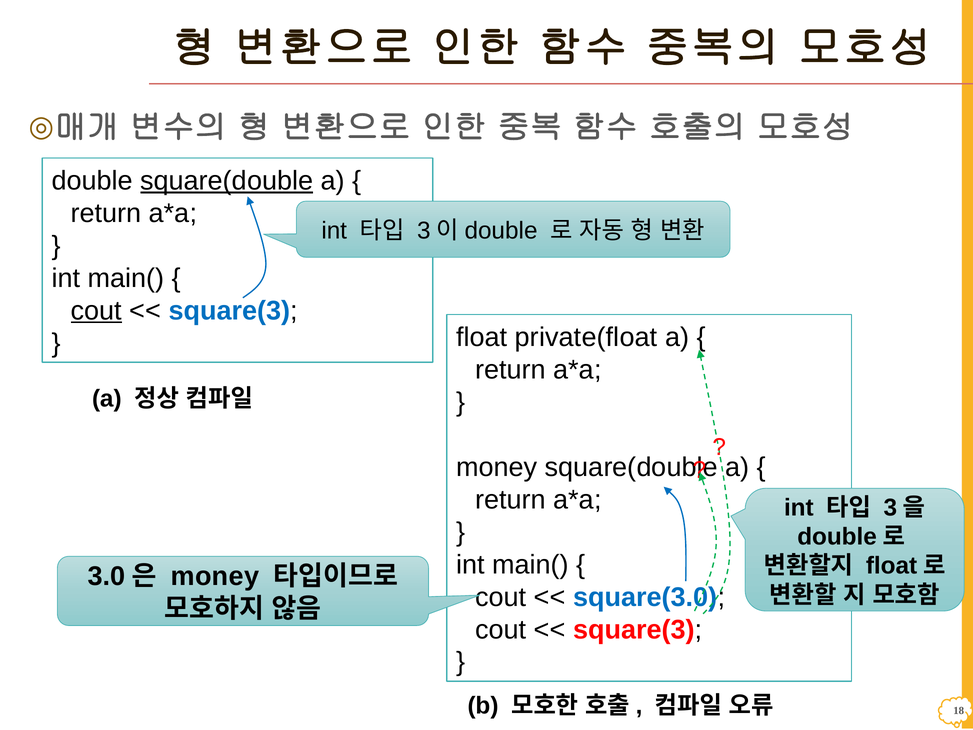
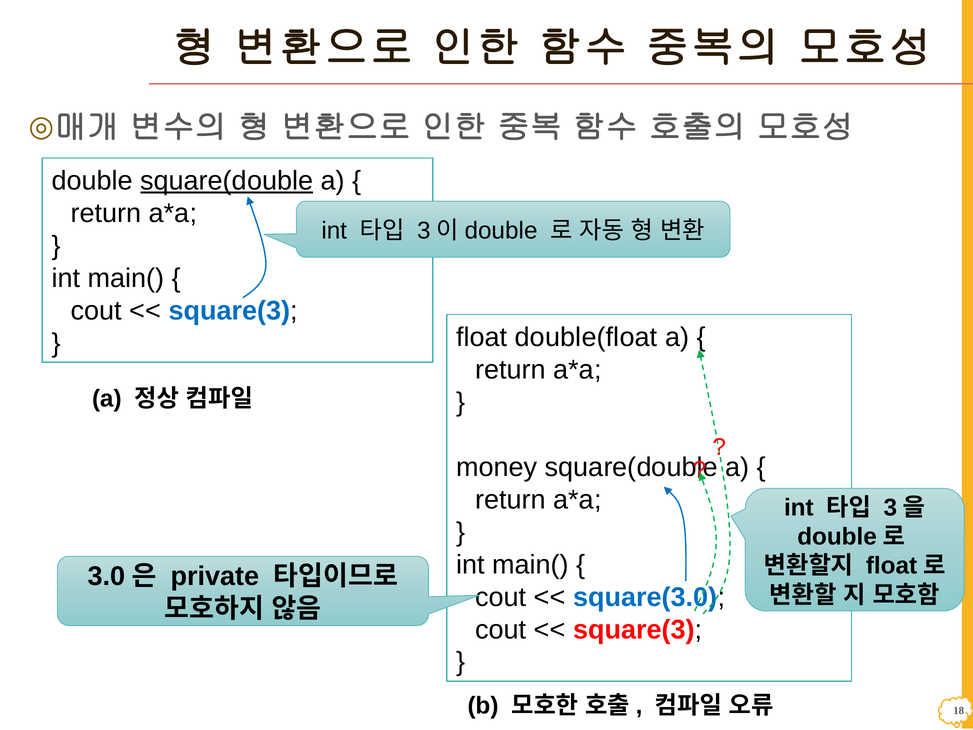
cout underline: present -> none (96, 311)
private(float: private(float -> double(float (586, 337)
money: money -> private (215, 576)
